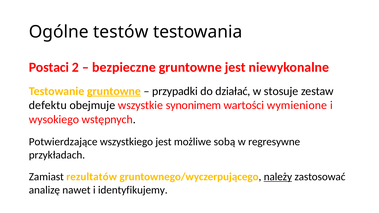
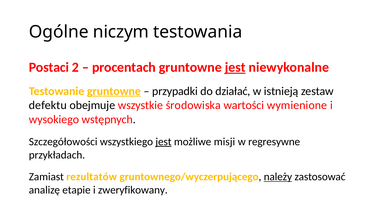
testów: testów -> niczym (121, 32)
bezpieczne: bezpieczne -> procentach (124, 67)
jest underline: none -> present (235, 67)
stosuje: stosuje -> istnieją (281, 91)
synonimem: synonimem -> środowiska (193, 105)
Potwierdzające: Potwierdzające -> Szczegółowości (63, 142)
jest underline: none -> present (164, 142)
sobą: sobą -> misji (224, 142)
nawet: nawet -> etapie (76, 190)
identyfikujemy: identyfikujemy -> zweryfikowany (133, 190)
